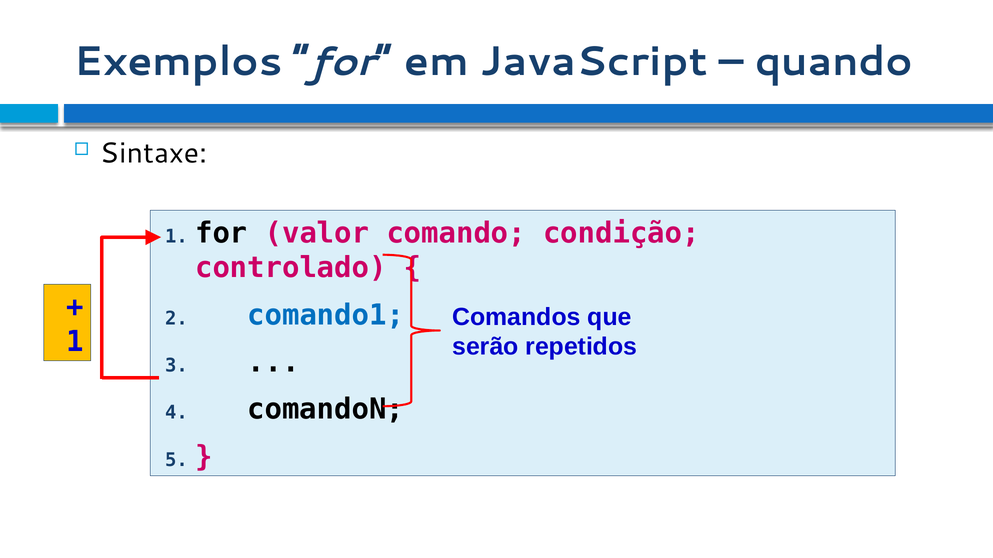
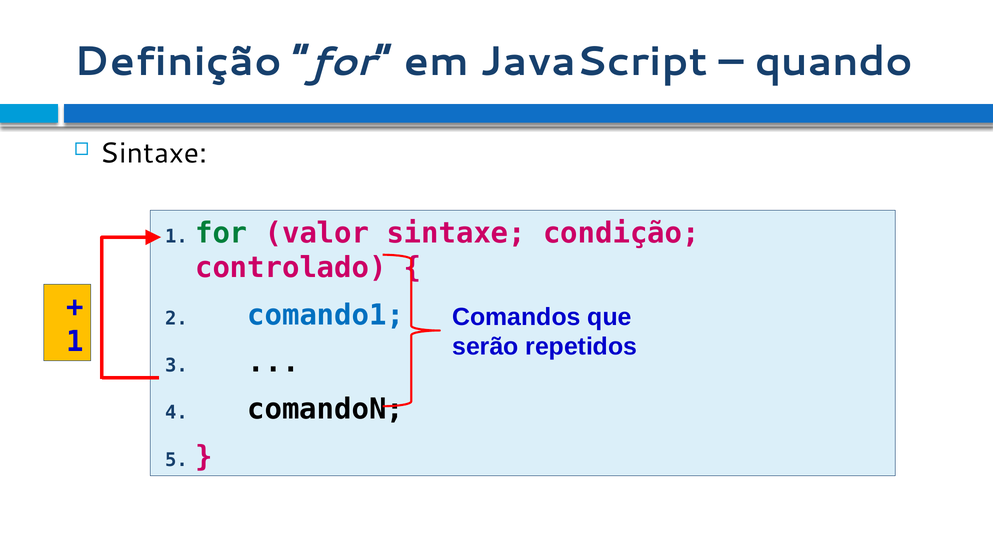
Exemplos: Exemplos -> Definição (178, 62)
for colour: black -> green (221, 233)
valor comando: comando -> sintaxe (456, 233)
